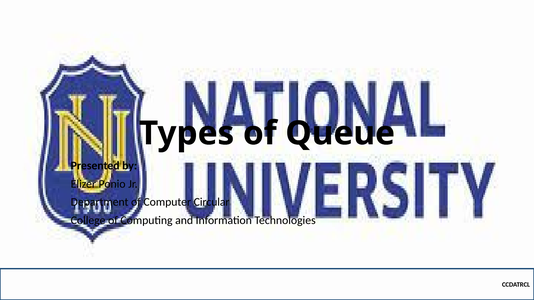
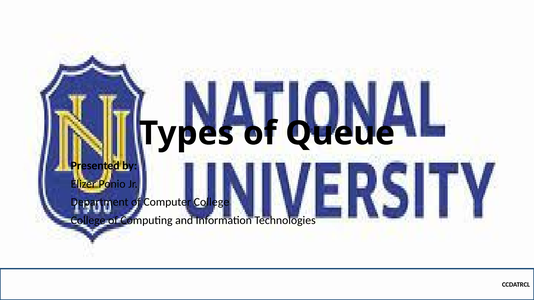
Computer Circular: Circular -> College (211, 202)
